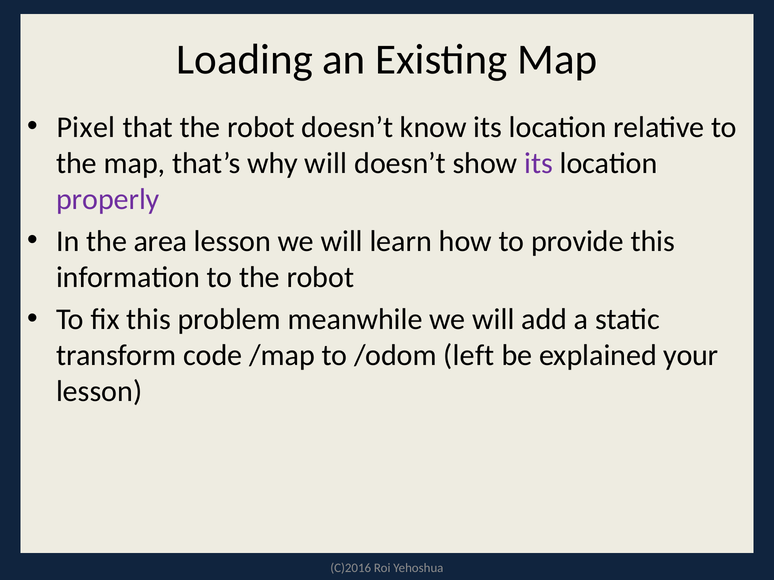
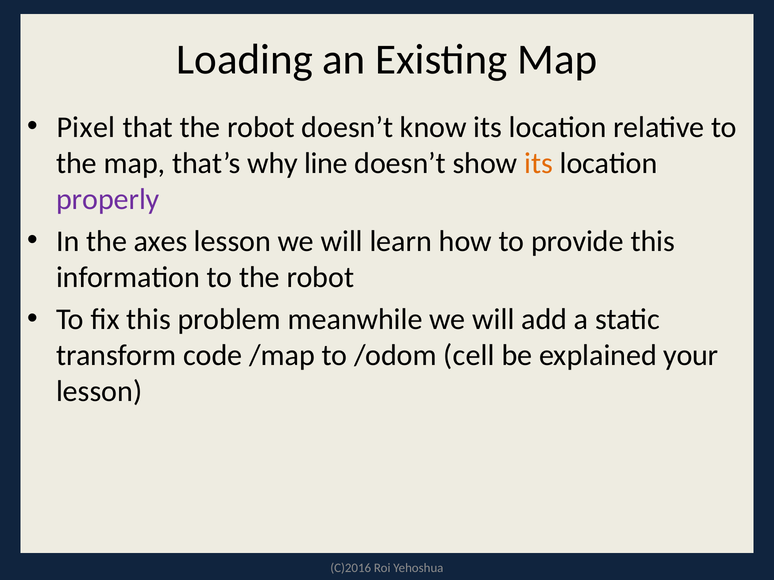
why will: will -> line (326, 163)
its colour: purple -> orange (539, 163)
area: area -> axes (161, 241)
left: left -> cell (469, 356)
